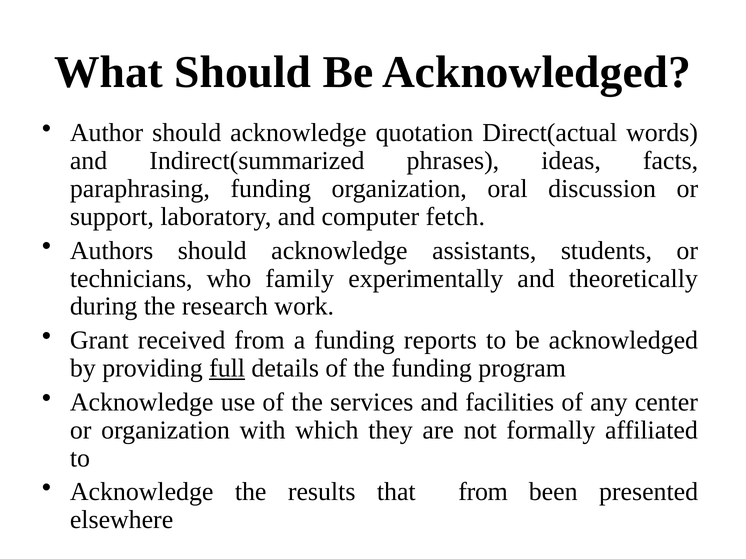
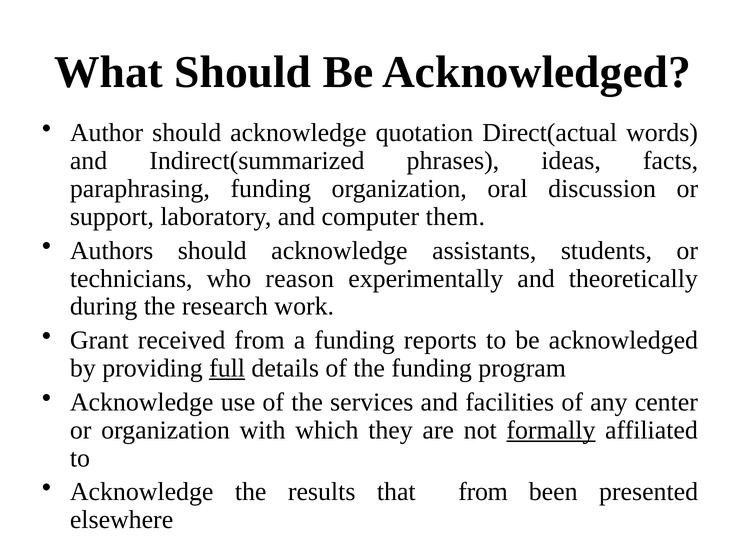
fetch: fetch -> them (455, 217)
family: family -> reason (300, 279)
formally underline: none -> present (551, 430)
